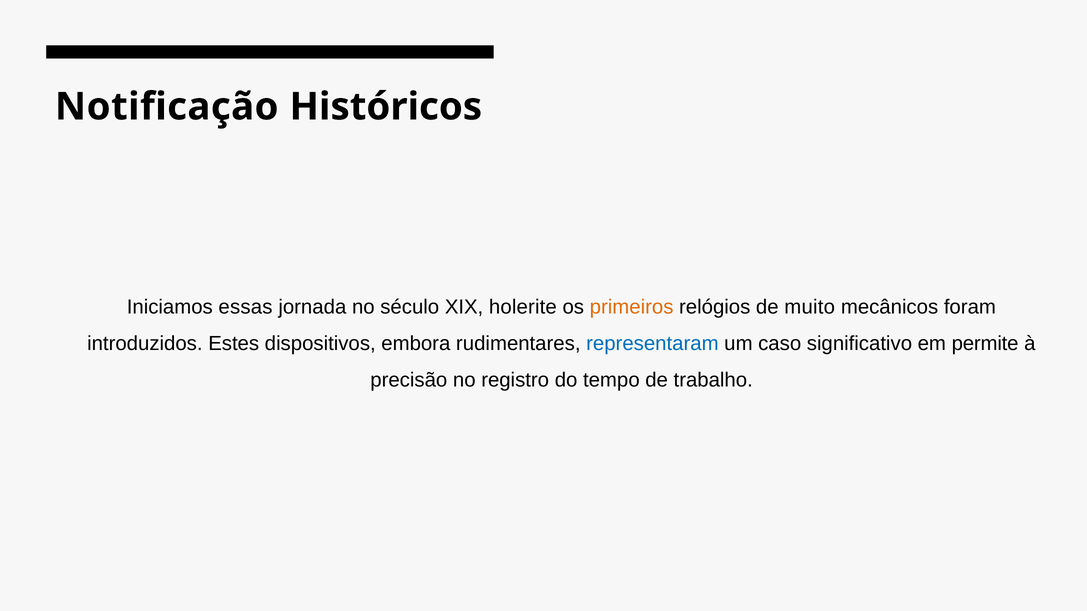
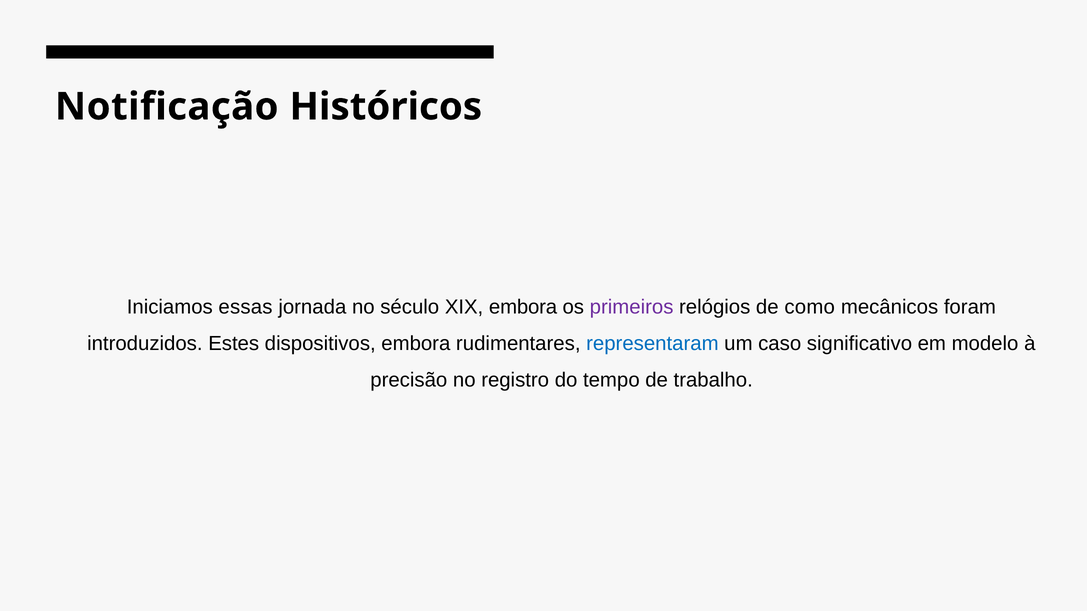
XIX holerite: holerite -> embora (523, 307)
primeiros colour: orange -> purple (632, 307)
muito: muito -> como (810, 307)
permite: permite -> modelo (985, 344)
